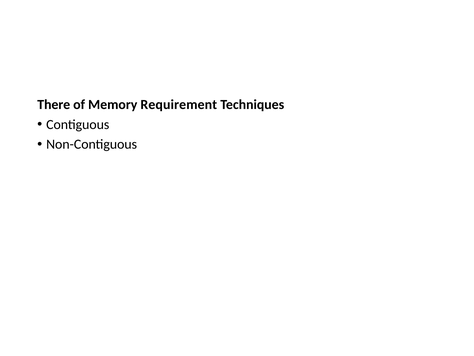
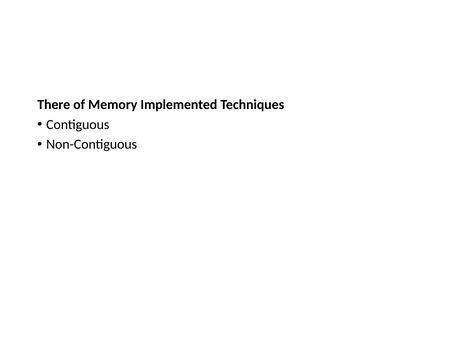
Requirement: Requirement -> Implemented (179, 104)
